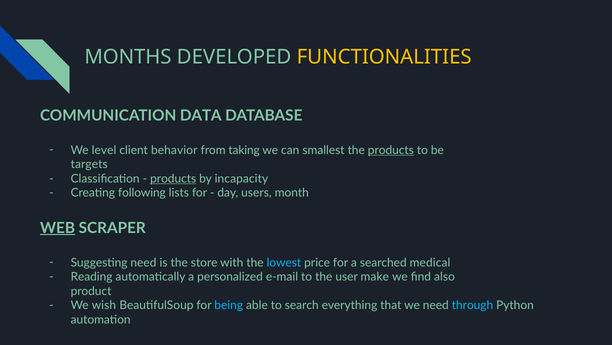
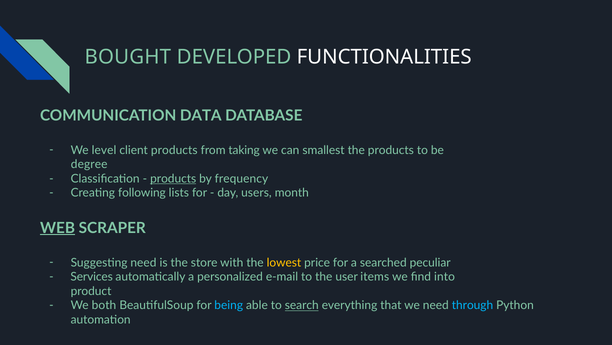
MONTHS: MONTHS -> BOUGHT (128, 57)
FUNCTIONALITIES colour: yellow -> white (384, 57)
client behavior: behavior -> products (174, 150)
products underline: present -> none (391, 150)
targets: targets -> degree (89, 164)
incapacity: incapacity -> frequency (241, 178)
lowest colour: light blue -> yellow (284, 262)
medical: medical -> peculiar (430, 262)
Reading: Reading -> Services (92, 276)
make: make -> items (375, 276)
also: also -> into (444, 276)
wish: wish -> both (104, 305)
search underline: none -> present (302, 305)
